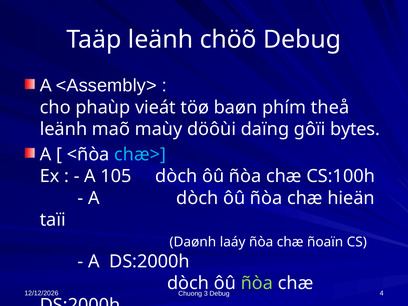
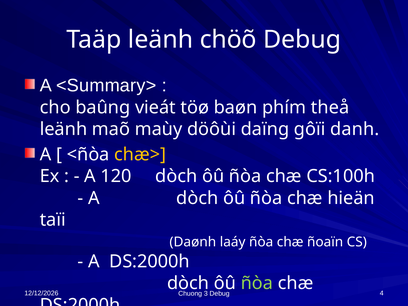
<Assembly>: <Assembly> -> <Summary> (106, 86)
phaùp: phaùp -> baûng (103, 107)
bytes: bytes -> danh (355, 129)
chæ> colour: light blue -> yellow (140, 155)
105: 105 -> 120 (116, 176)
